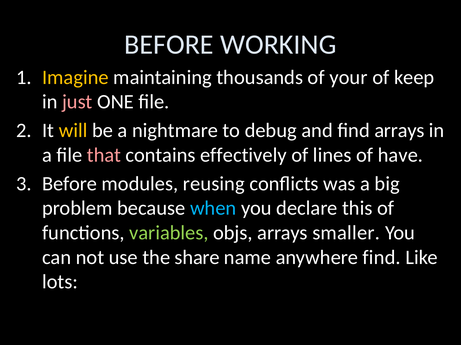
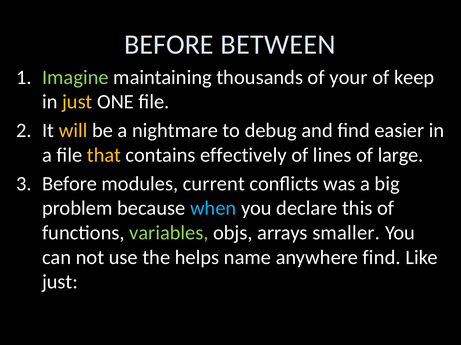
WORKING: WORKING -> BETWEEN (278, 45)
Imagine colour: yellow -> light green (75, 78)
just colour: pink -> yellow (77, 102)
find arrays: arrays -> easier (399, 131)
that colour: pink -> yellow (104, 155)
have: have -> large (401, 155)
reusing: reusing -> current (214, 184)
share: share -> helps (197, 258)
lots: lots -> just (60, 282)
